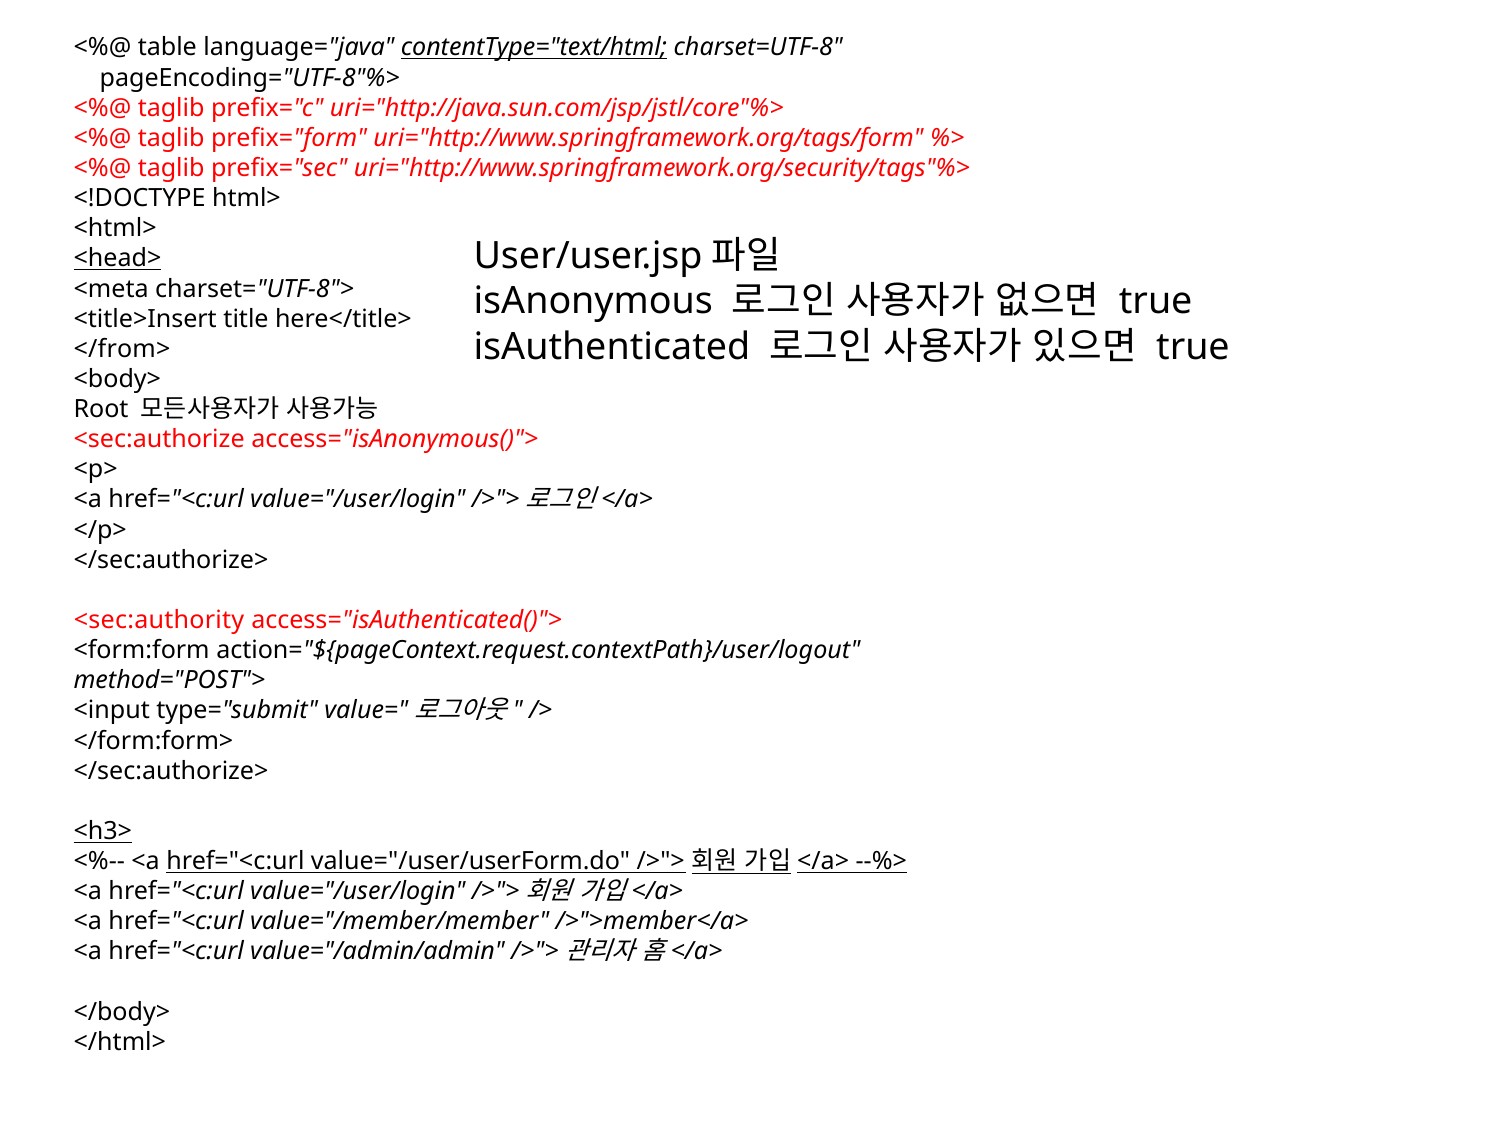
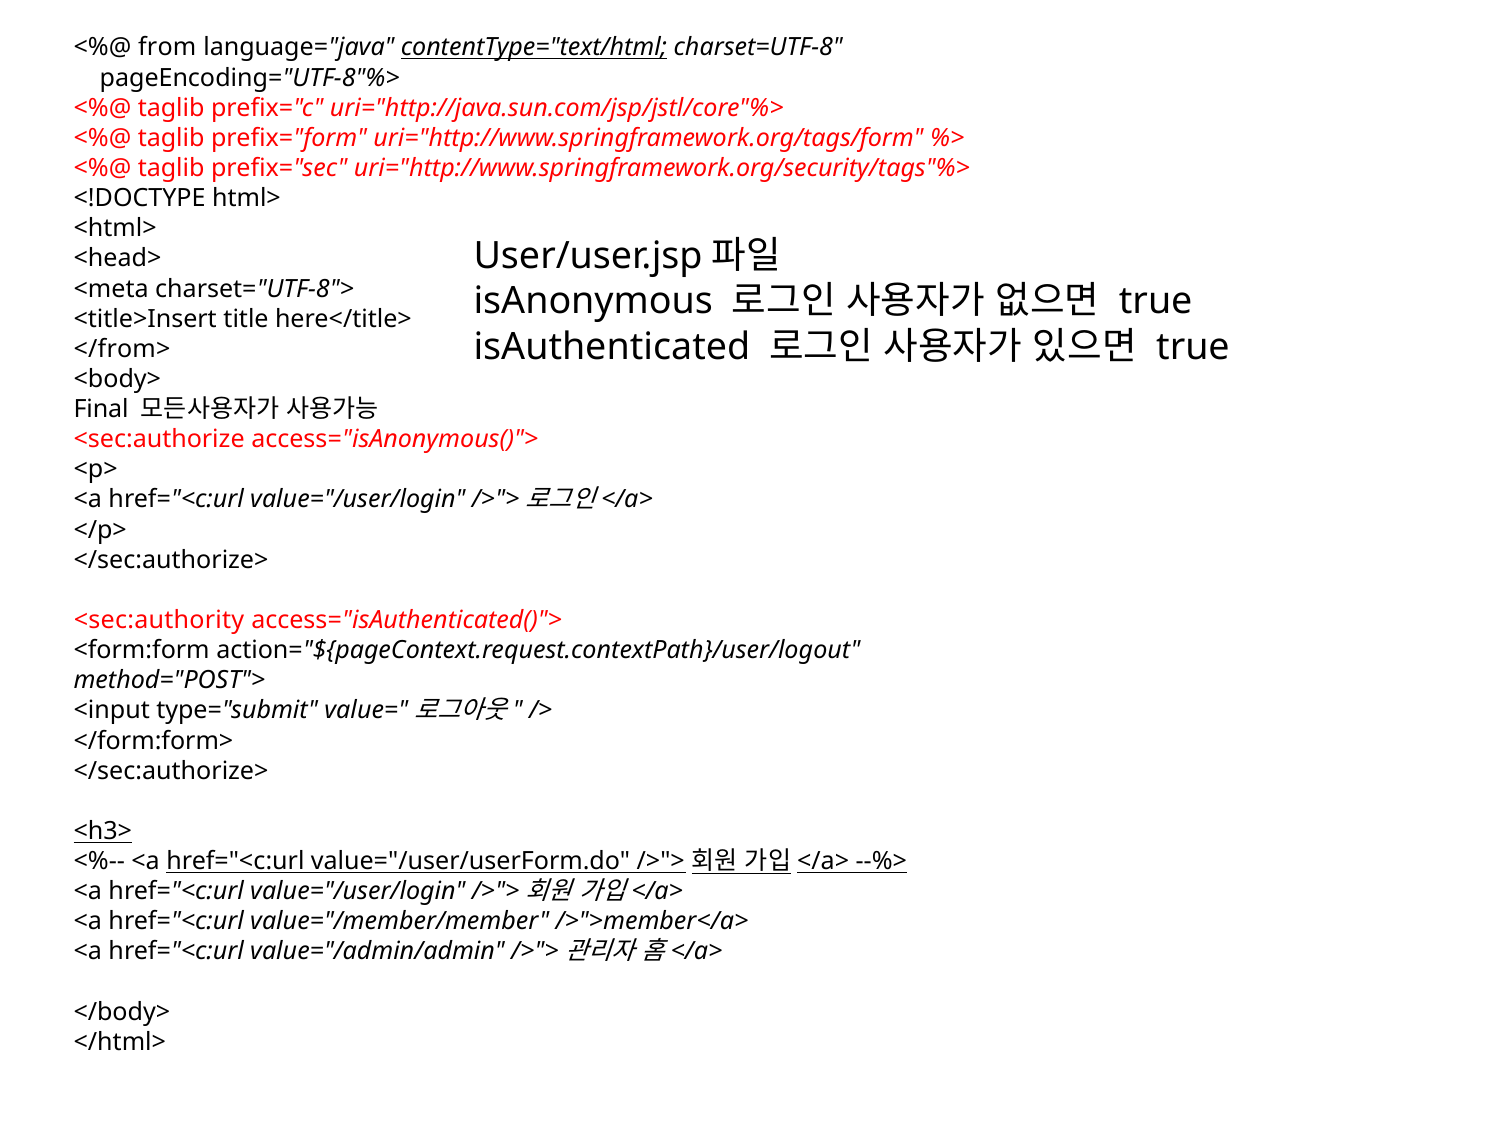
table: table -> from (167, 48)
<head> underline: present -> none (118, 259)
Root: Root -> Final (101, 409)
